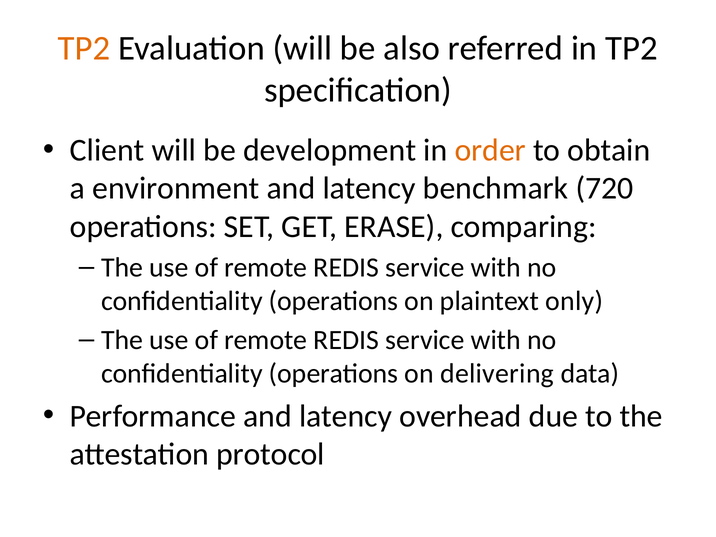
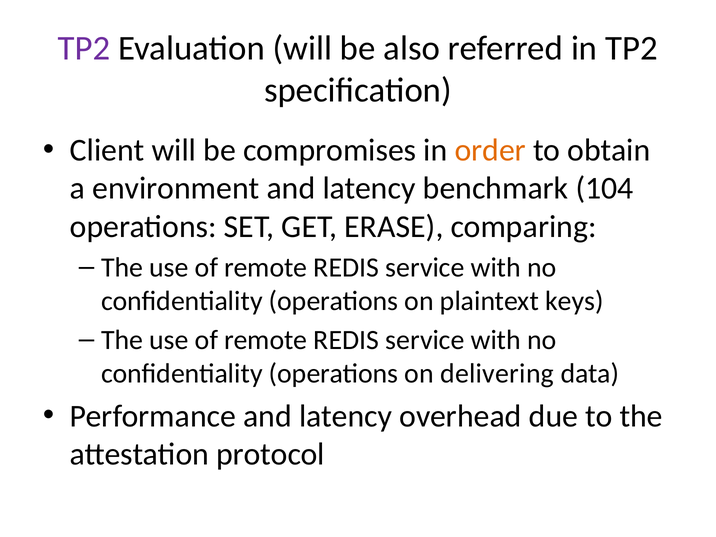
TP2 colour: orange -> purple (84, 48)
development: development -> compromises (330, 150)
720: 720 -> 104 (605, 188)
only: only -> keys (574, 301)
